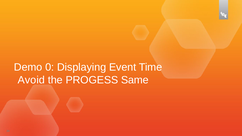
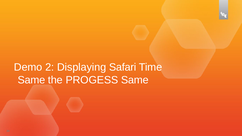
0: 0 -> 2 (50, 67)
Event: Event -> Safari (123, 67)
Avoid: Avoid -> Same (31, 80)
